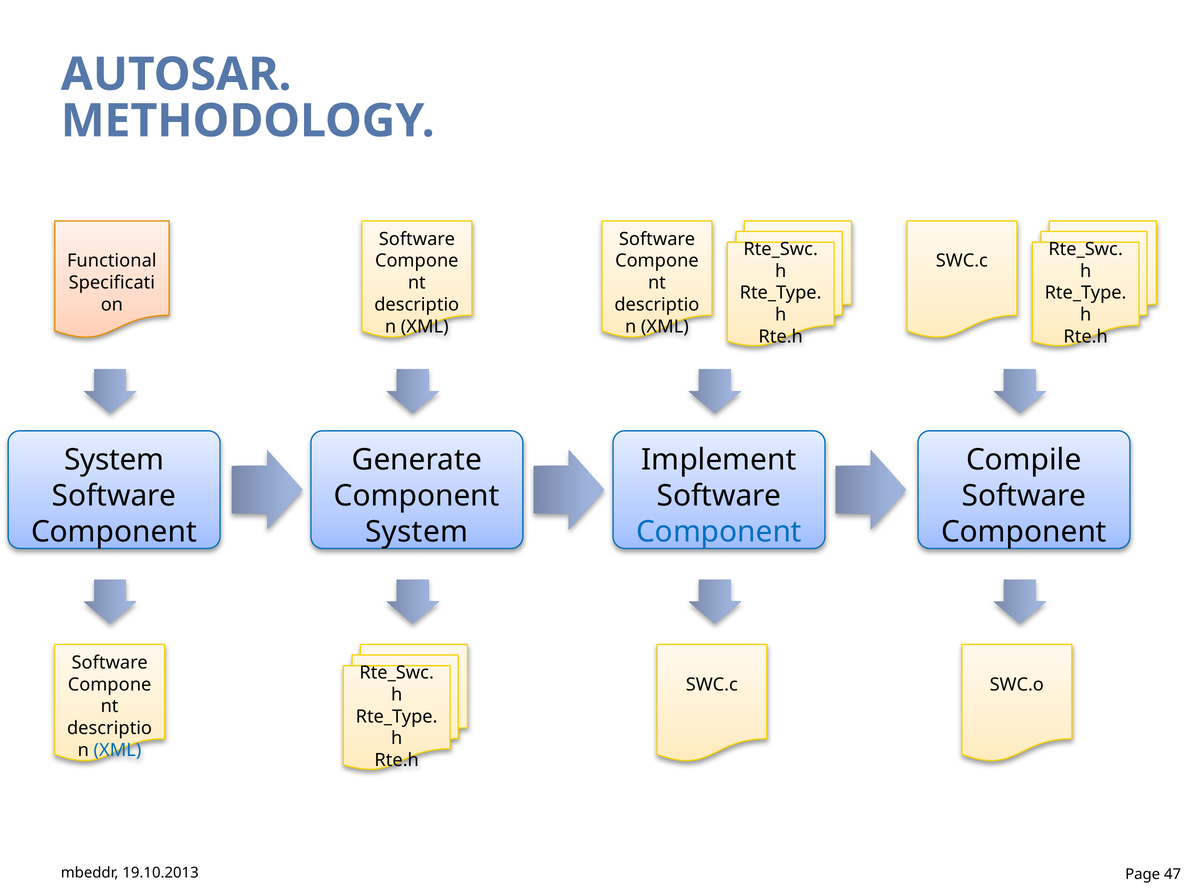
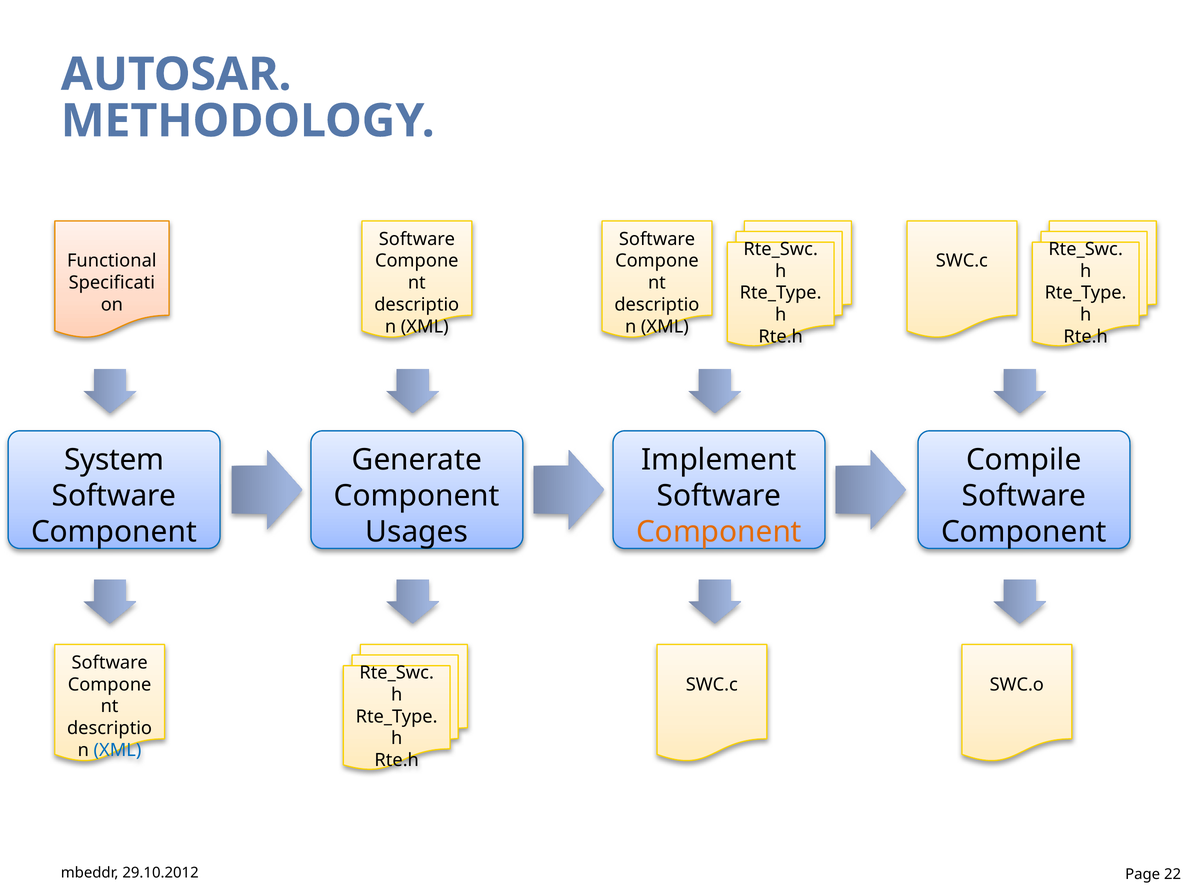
System: System -> Usages (417, 532)
Component colour: blue -> orange (719, 532)
19.10.2013: 19.10.2013 -> 29.10.2012 (161, 873)
47: 47 -> 22 (1173, 875)
